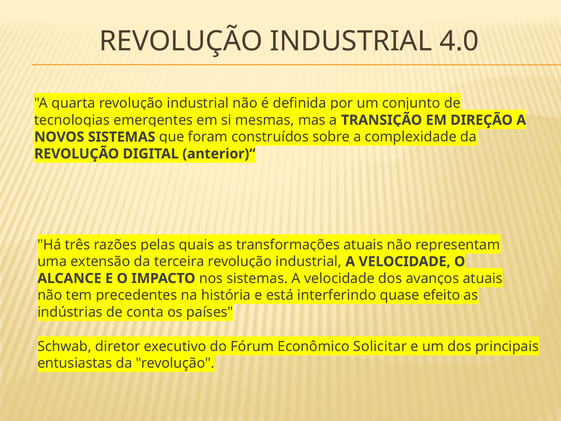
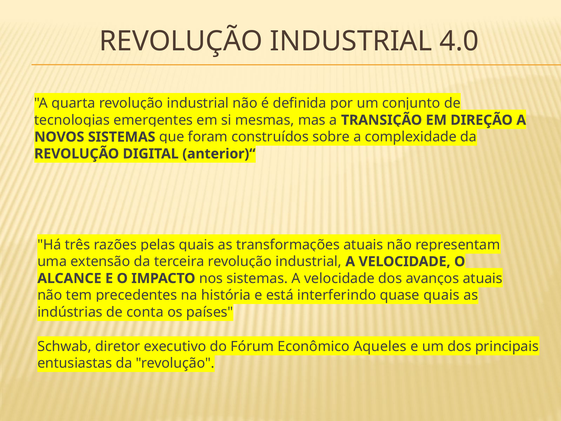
quase efeito: efeito -> quais (441, 295)
Solicitar: Solicitar -> Aqueles (380, 346)
